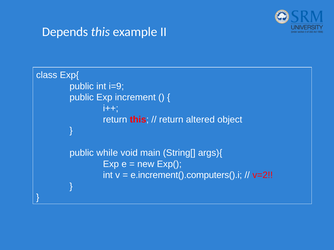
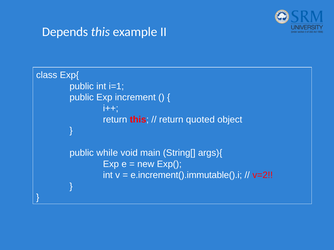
i=9: i=9 -> i=1 (116, 86)
altered: altered -> quoted (200, 120)
e.increment().computers().i: e.increment().computers().i -> e.increment().immutable().i (186, 175)
